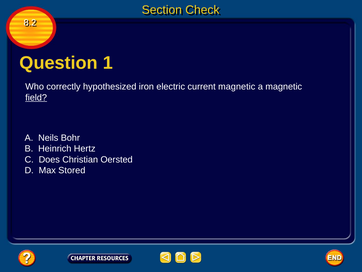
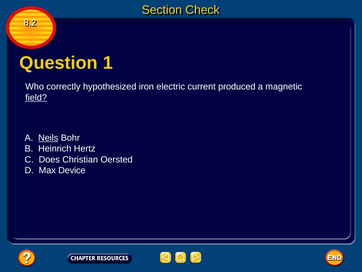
current magnetic: magnetic -> produced (237, 87)
Neils underline: none -> present (48, 138)
Stored: Stored -> Device (72, 170)
